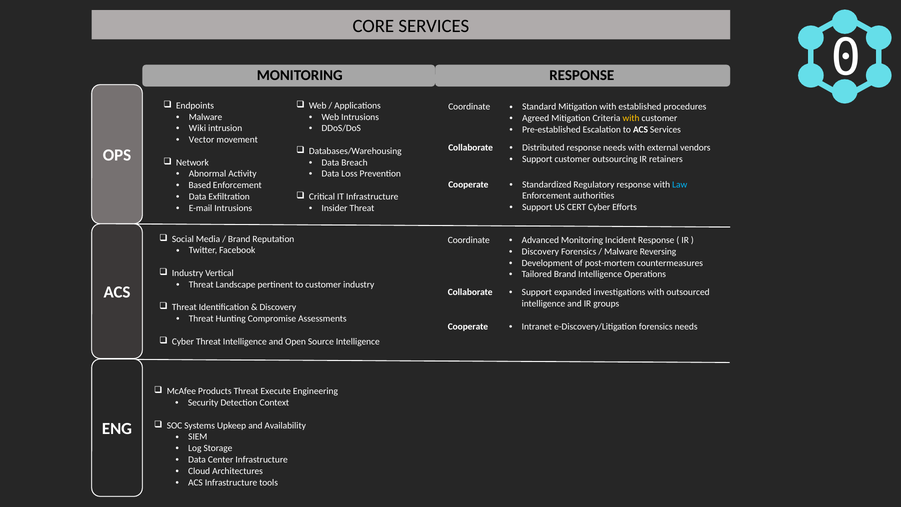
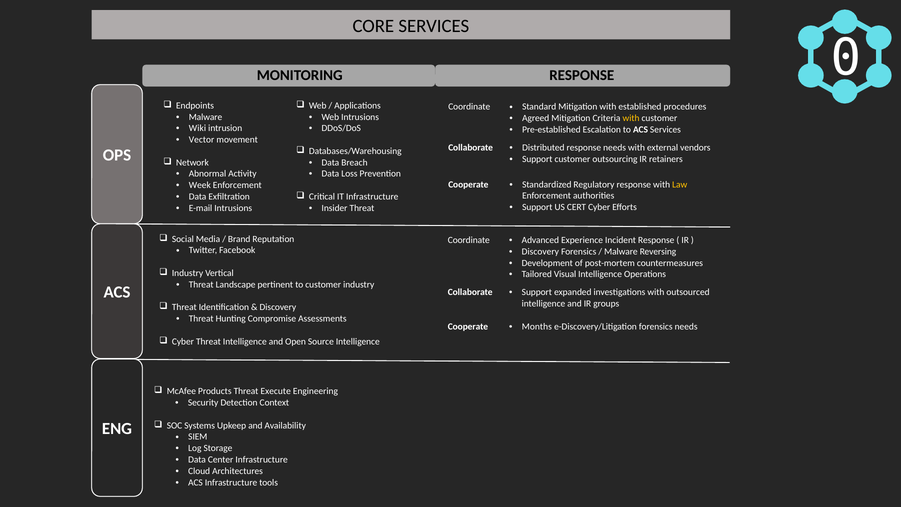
Law colour: light blue -> yellow (680, 184)
Based: Based -> Week (200, 185)
Advanced Monitoring: Monitoring -> Experience (582, 240)
Tailored Brand: Brand -> Visual (565, 274)
Intranet: Intranet -> Months (537, 327)
